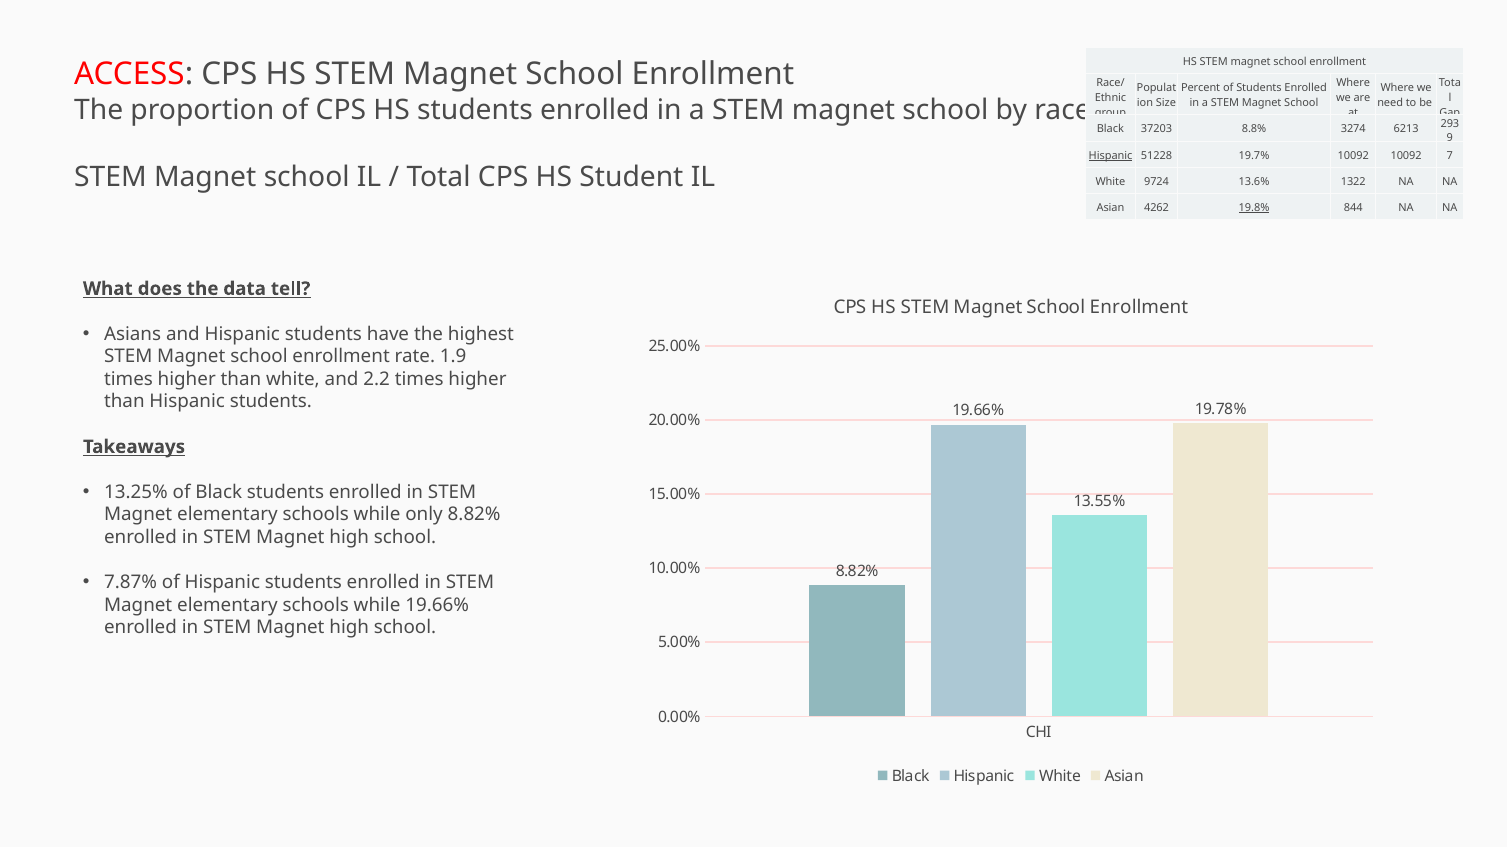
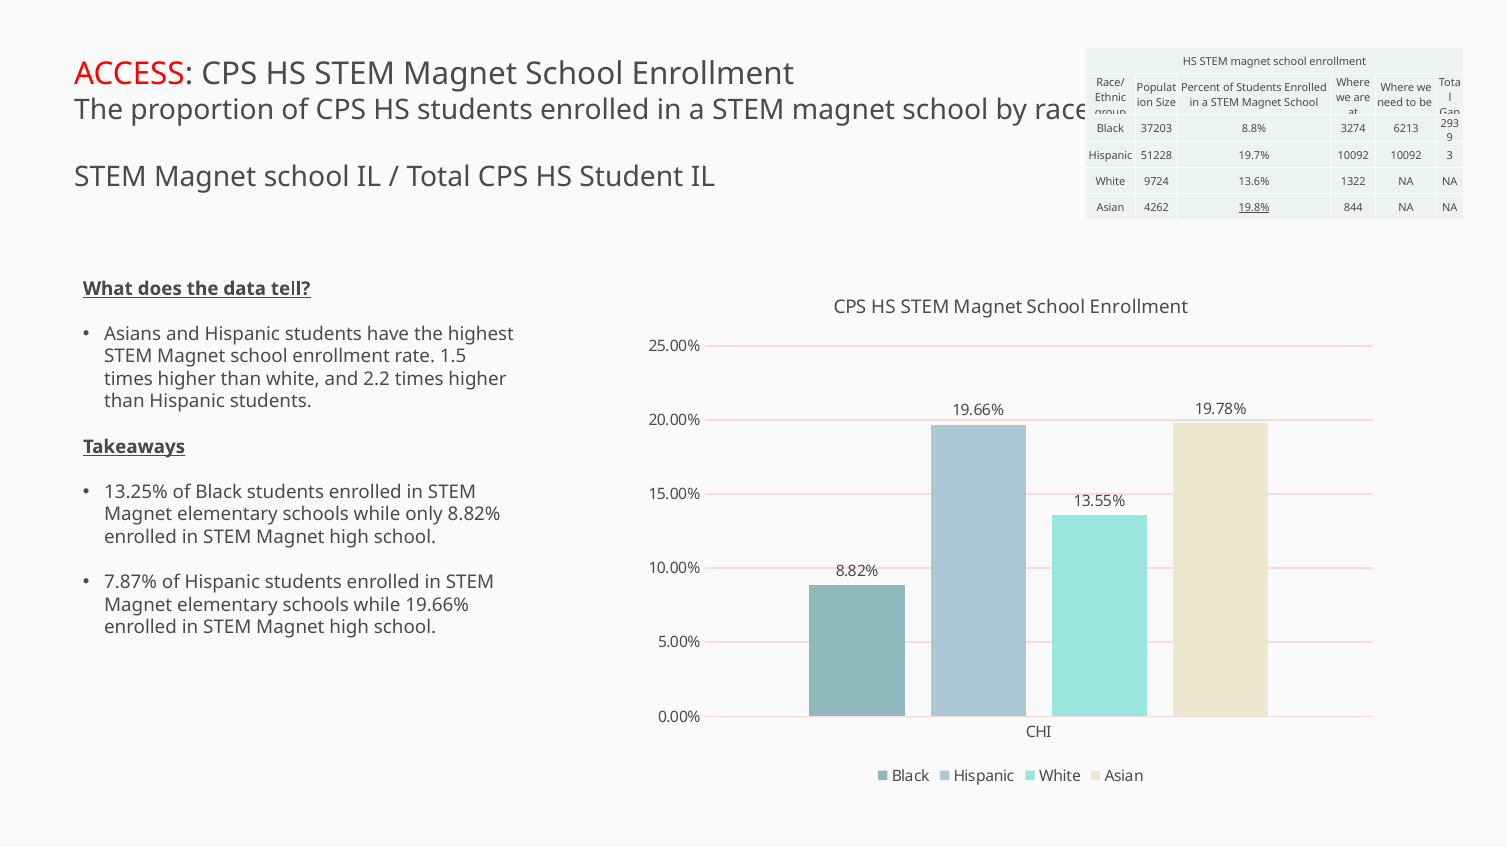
Hispanic underline: present -> none (1111, 156)
7: 7 -> 3 (1450, 156)
1.9: 1.9 -> 1.5 (453, 357)
